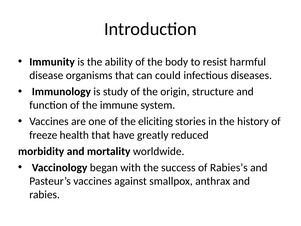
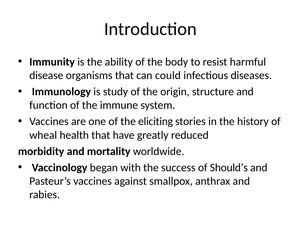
freeze: freeze -> wheal (43, 135)
Rabies’s: Rabies’s -> Should’s (229, 167)
